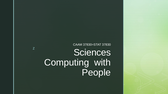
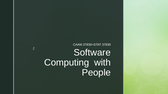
Sciences: Sciences -> Software (92, 53)
